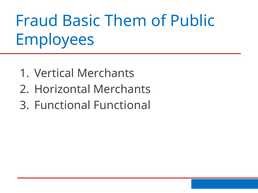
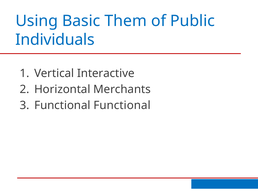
Fraud: Fraud -> Using (37, 21)
Employees: Employees -> Individuals (55, 40)
Vertical Merchants: Merchants -> Interactive (106, 73)
